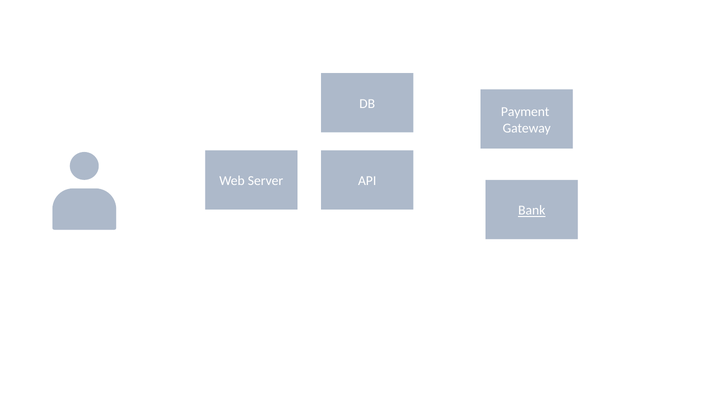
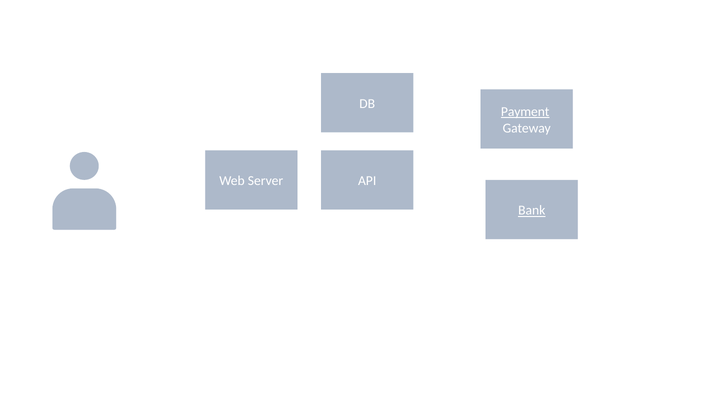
Payment underline: none -> present (525, 112)
